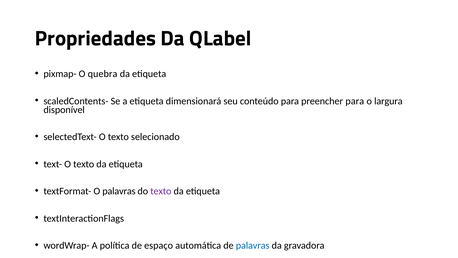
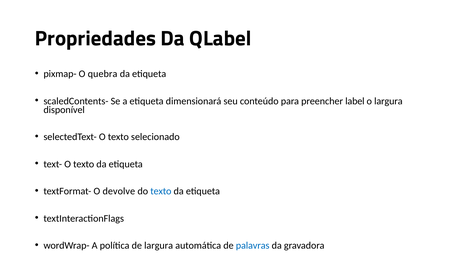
preencher para: para -> label (355, 101)
O palavras: palavras -> devolve (119, 191)
texto colour: purple -> blue (161, 191)
de espaço: espaço -> largura (159, 245)
